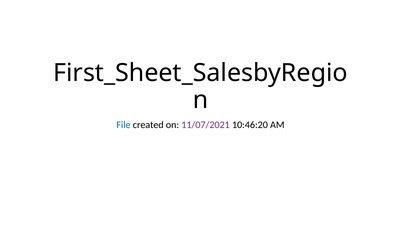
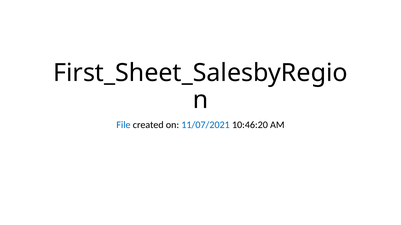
11/07/2021 colour: purple -> blue (206, 125)
